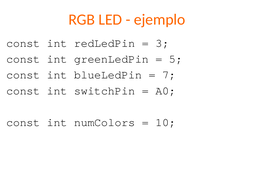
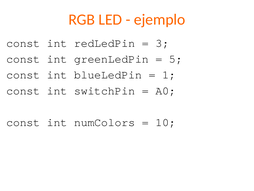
7: 7 -> 1 (169, 75)
